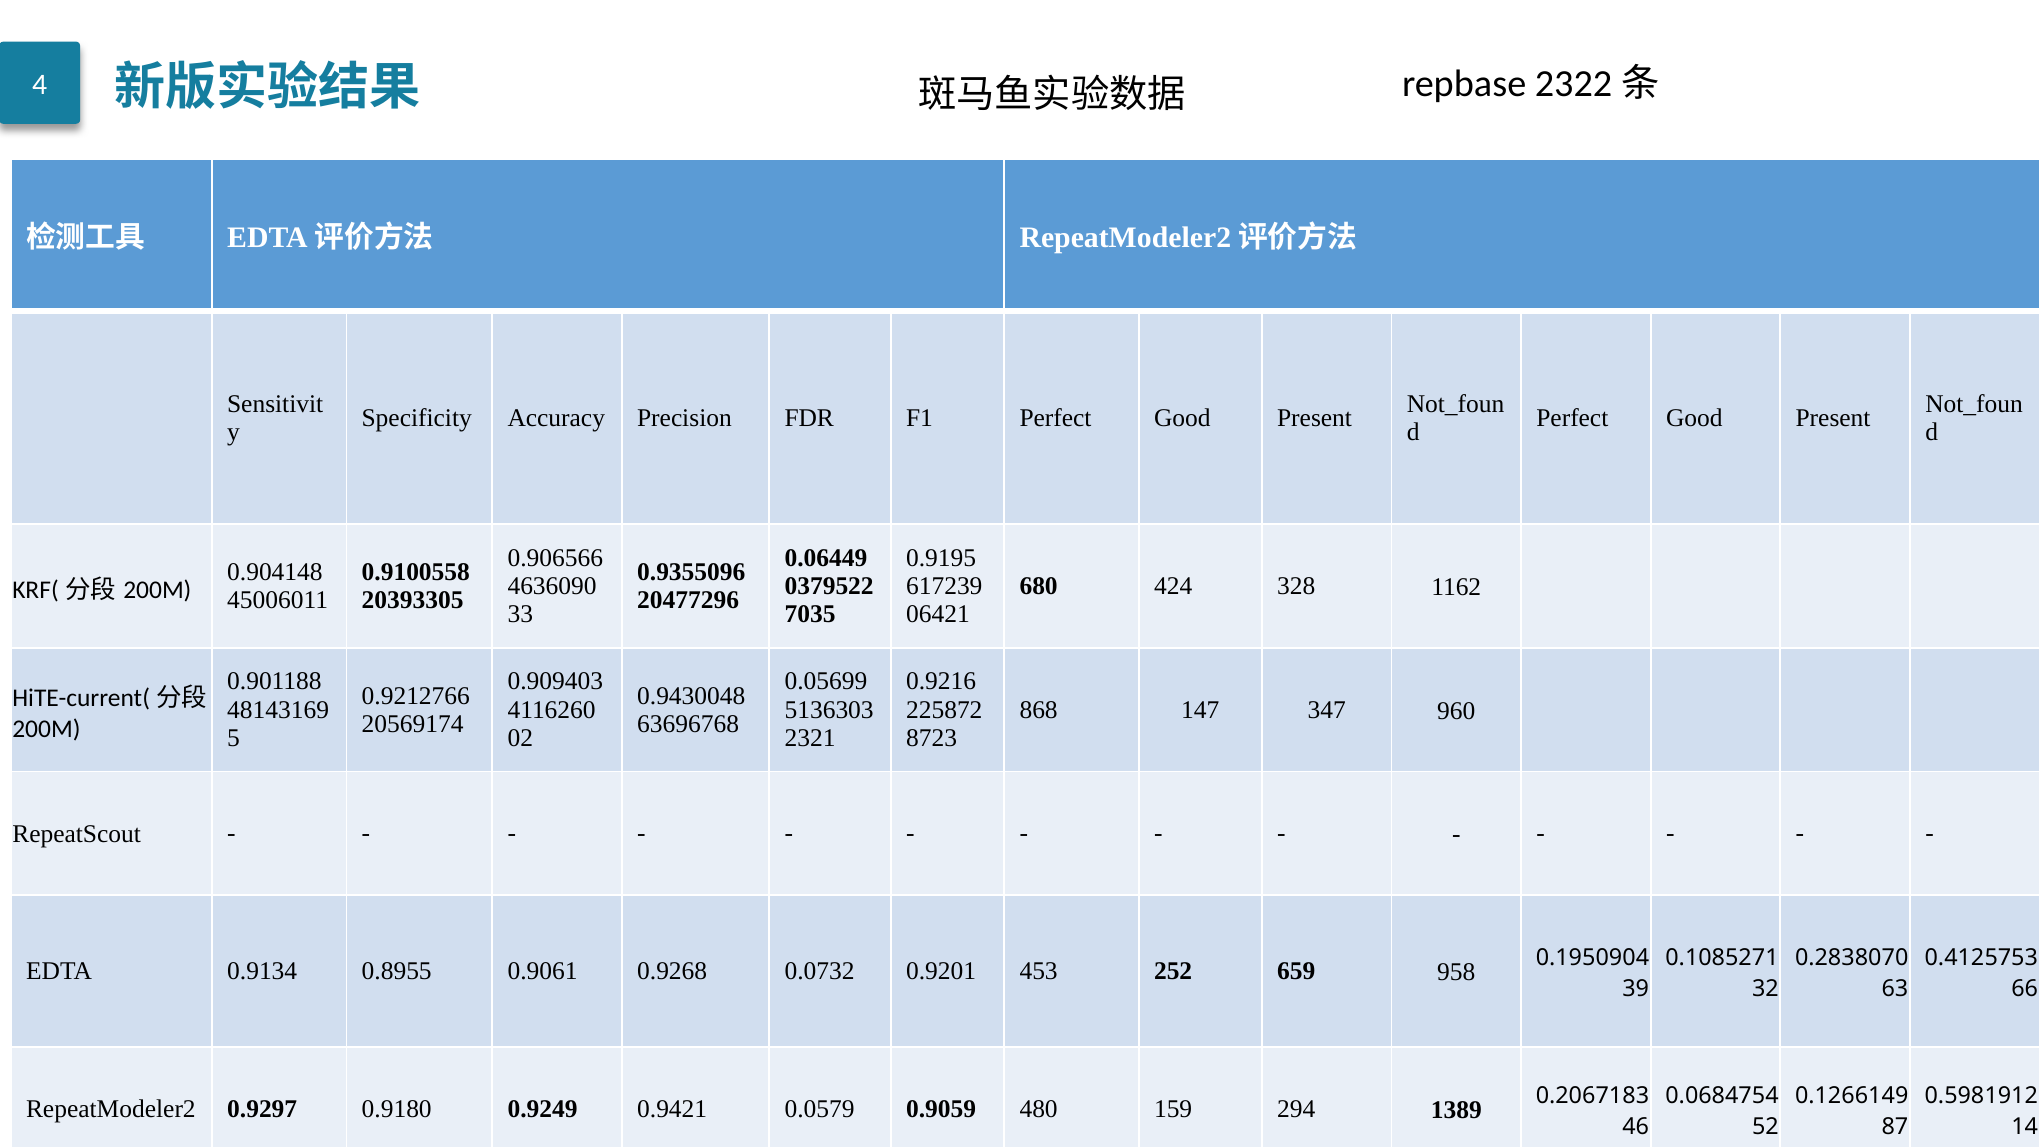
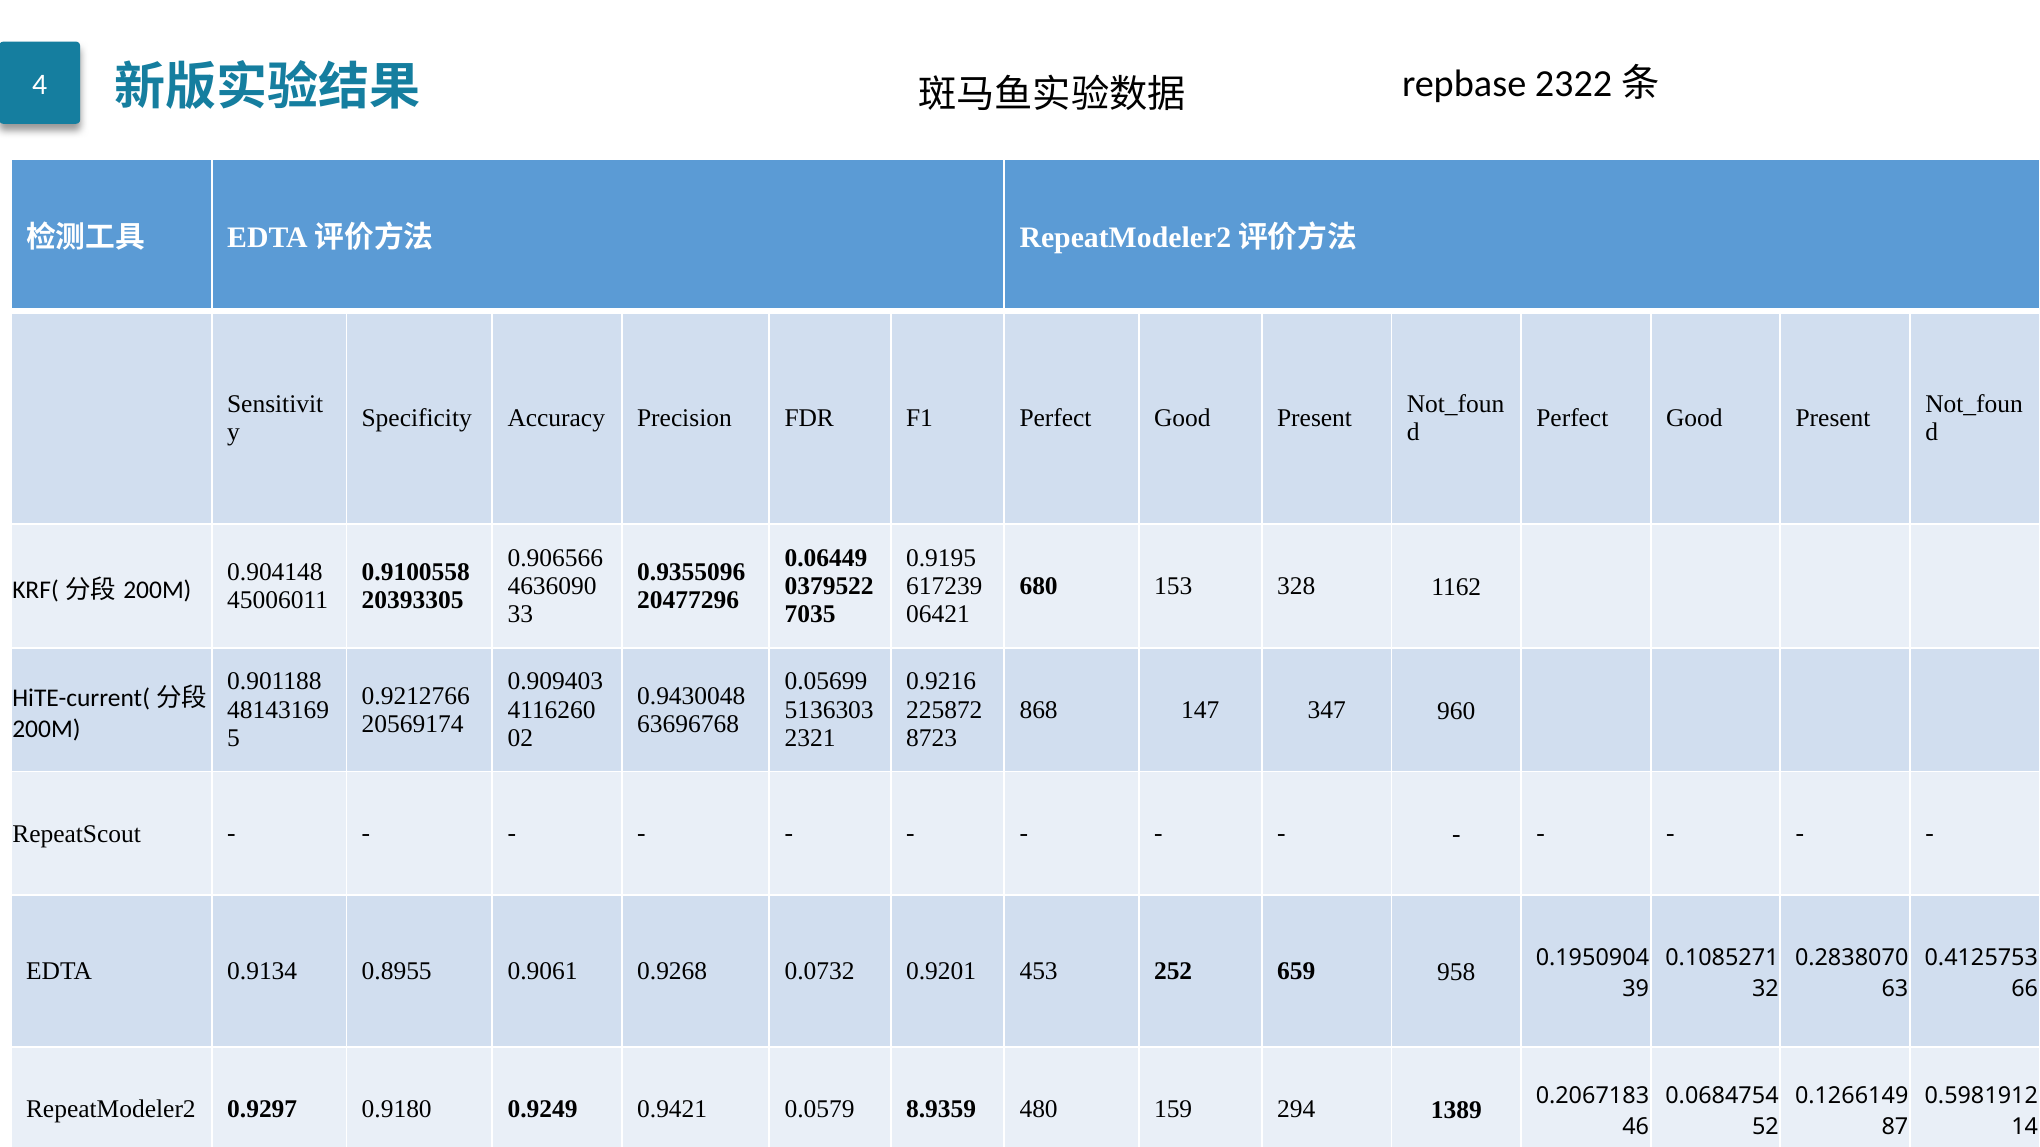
424: 424 -> 153 (1173, 587)
0.9059: 0.9059 -> 8.9359 (941, 1110)
